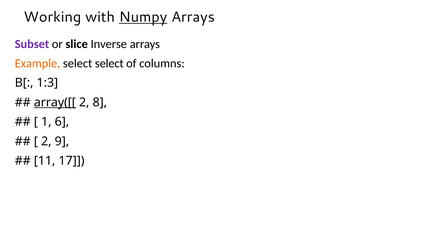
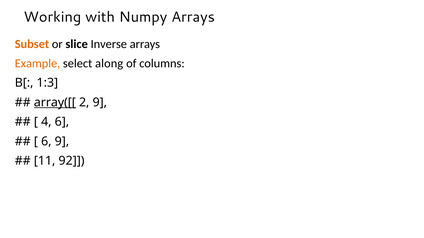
Numpy underline: present -> none (143, 17)
Subset colour: purple -> orange (32, 44)
select select: select -> along (109, 64)
2 8: 8 -> 9 (100, 103)
1: 1 -> 4 (46, 122)
2: 2 -> 6 (46, 142)
17: 17 -> 92 (72, 161)
